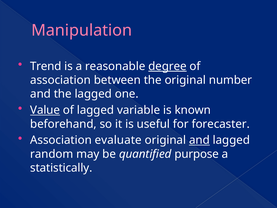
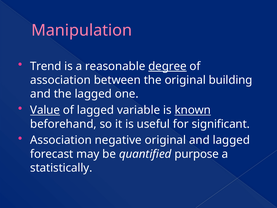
number: number -> building (231, 80)
known underline: none -> present (193, 110)
forecaster: forecaster -> significant (221, 124)
evaluate: evaluate -> negative (118, 140)
and underline: present -> none (199, 140)
random: random -> forecast (52, 154)
